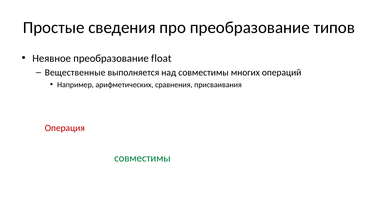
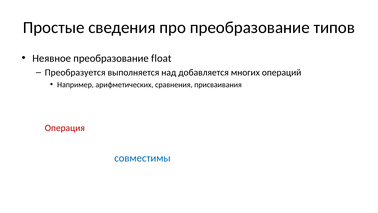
Вещественные: Вещественные -> Преобразуется (75, 72)
над совместимы: совместимы -> добавляется (204, 72)
совместимы colour: green -> blue (142, 158)
